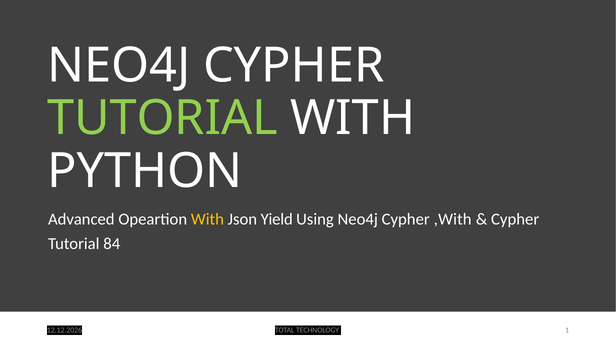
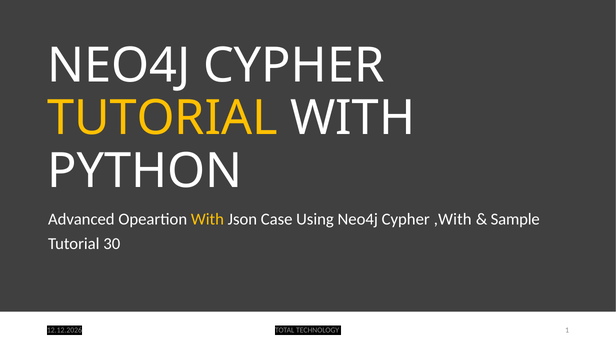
TUTORIAL colour: light green -> yellow (162, 119)
Yield: Yield -> Case (277, 219)
Cypher: Cypher -> Sample (515, 219)
84: 84 -> 30 (112, 244)
